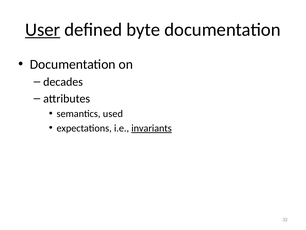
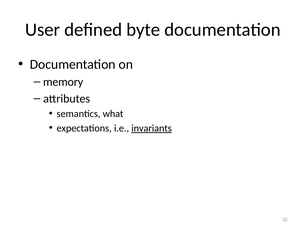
User underline: present -> none (43, 30)
decades: decades -> memory (63, 82)
used: used -> what (113, 114)
